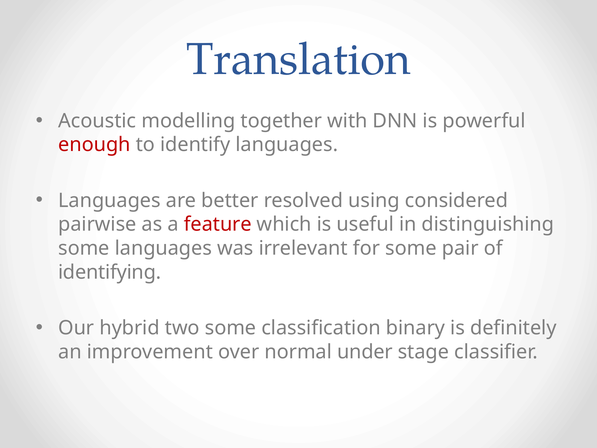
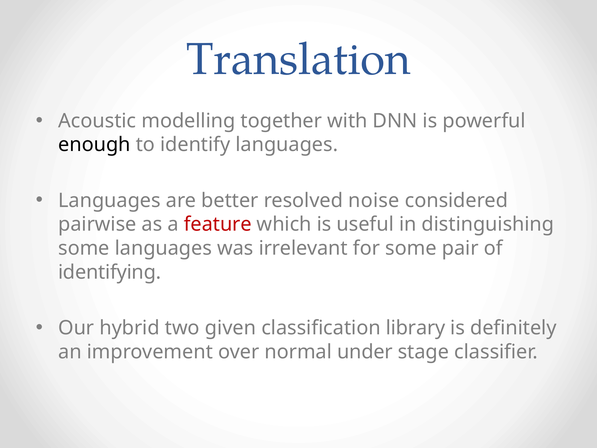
enough colour: red -> black (94, 145)
using: using -> noise (374, 200)
two some: some -> given (230, 328)
binary: binary -> library (416, 328)
